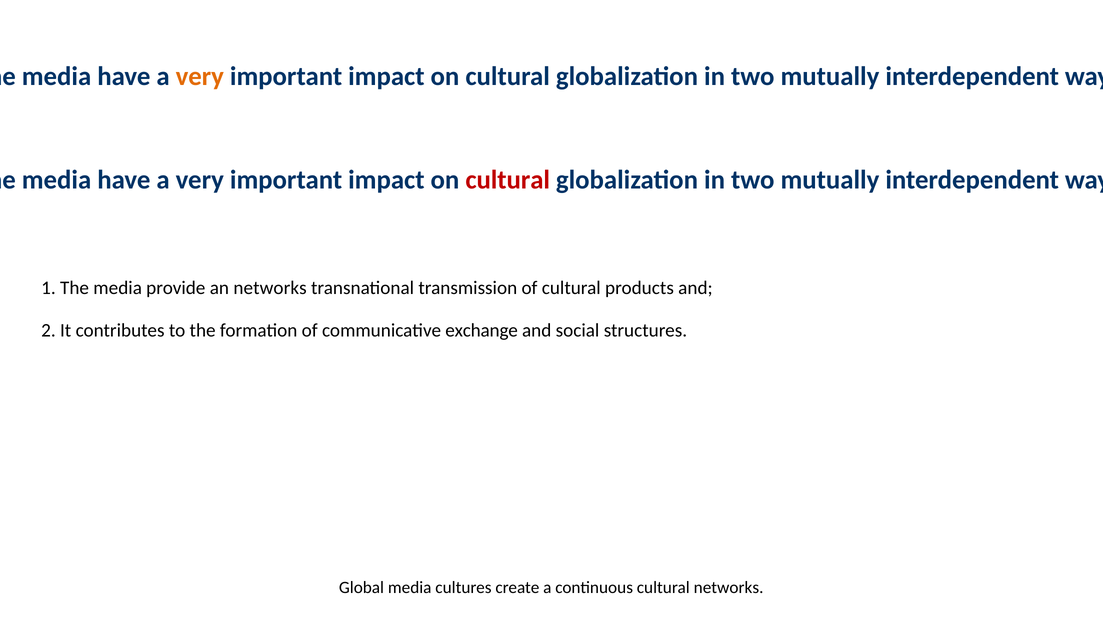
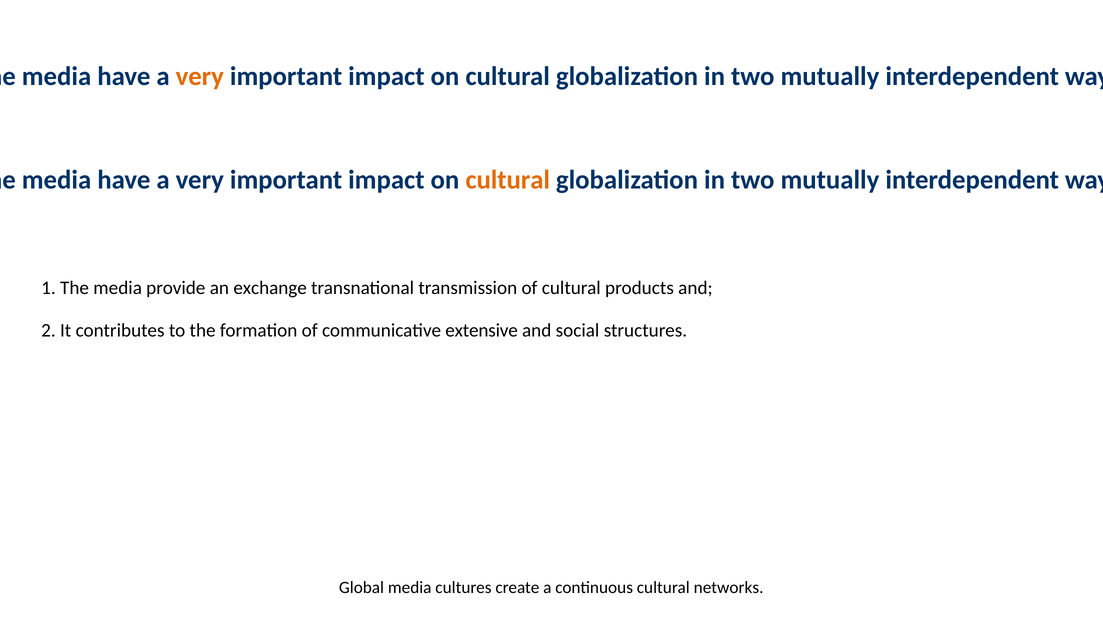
cultural colour: red -> orange (508, 180)
an networks: networks -> exchange (270, 288)
exchange: exchange -> extensive (482, 330)
